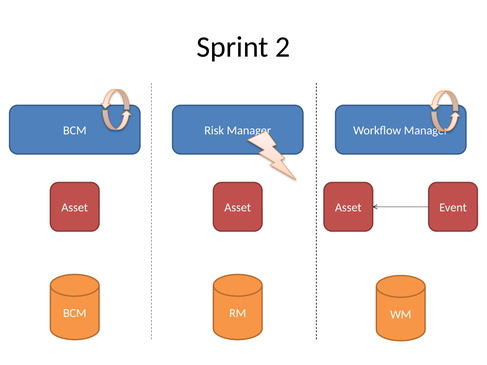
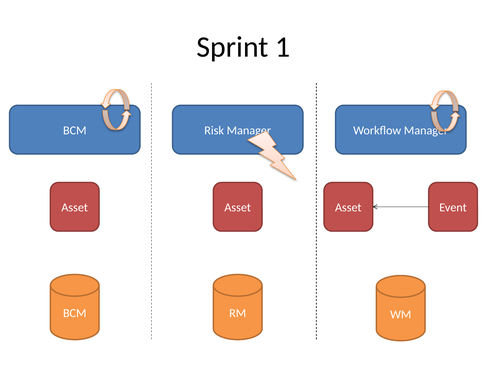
2: 2 -> 1 (283, 47)
